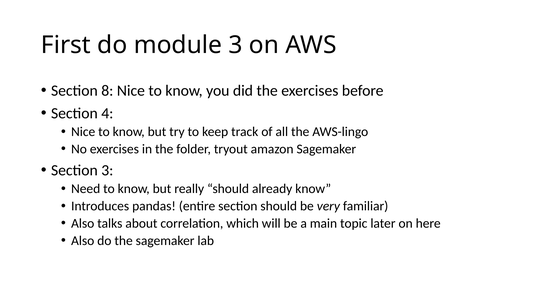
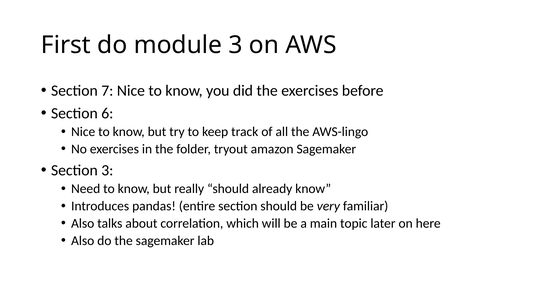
8: 8 -> 7 (107, 91)
4: 4 -> 6 (107, 113)
